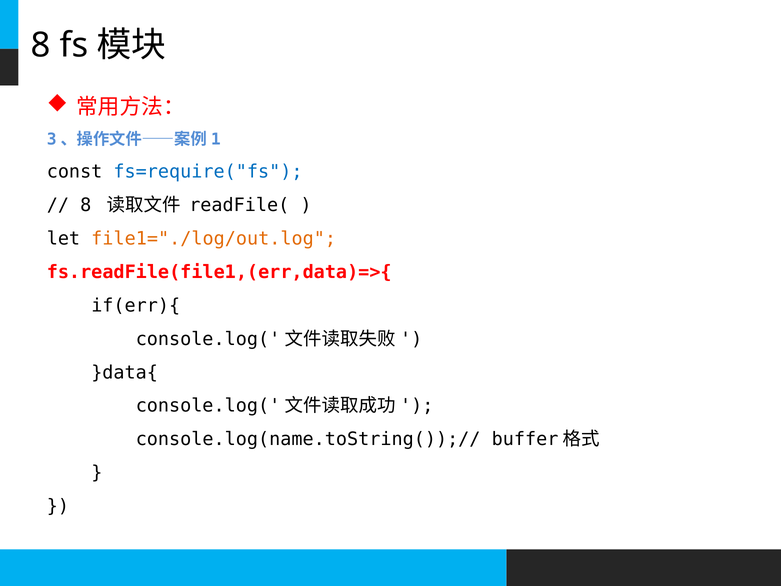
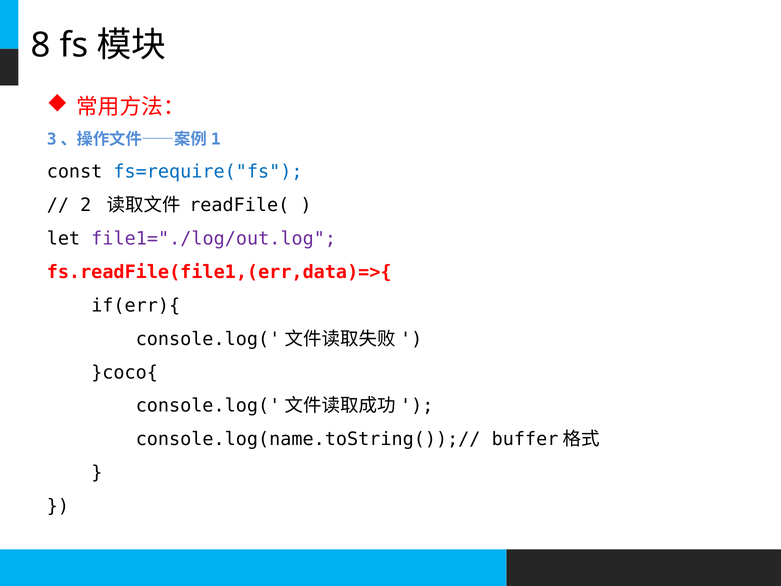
8: 8 -> 2 (86, 205)
file1="./log/out.log colour: orange -> purple (214, 239)
}data{: }data{ -> }coco{ (125, 372)
